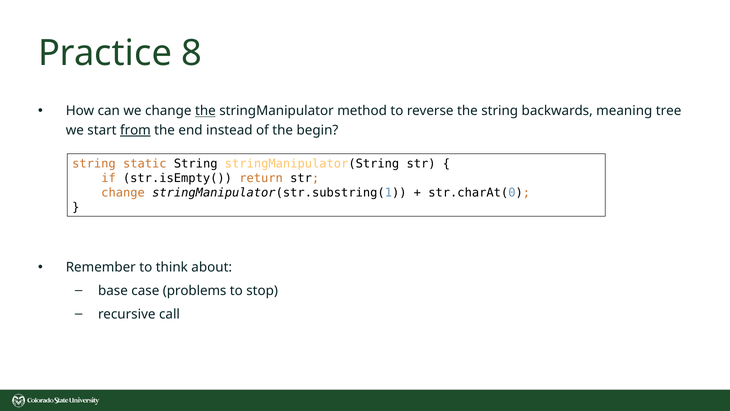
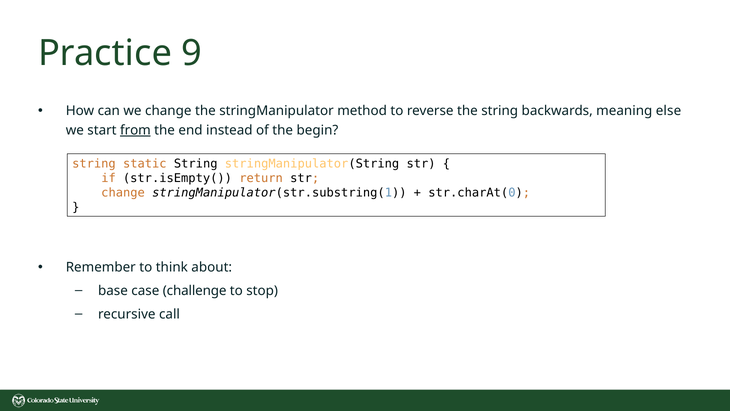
8: 8 -> 9 (192, 53)
the underline: present -> none (205, 111)
tree: tree -> else (669, 111)
problems: problems -> challenge (195, 291)
